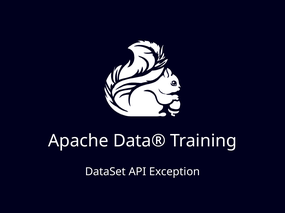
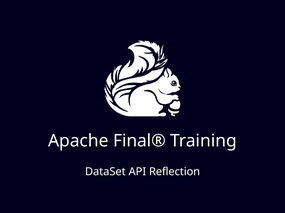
Data®: Data® -> Final® (139, 141)
Exception: Exception -> Reflection (175, 172)
